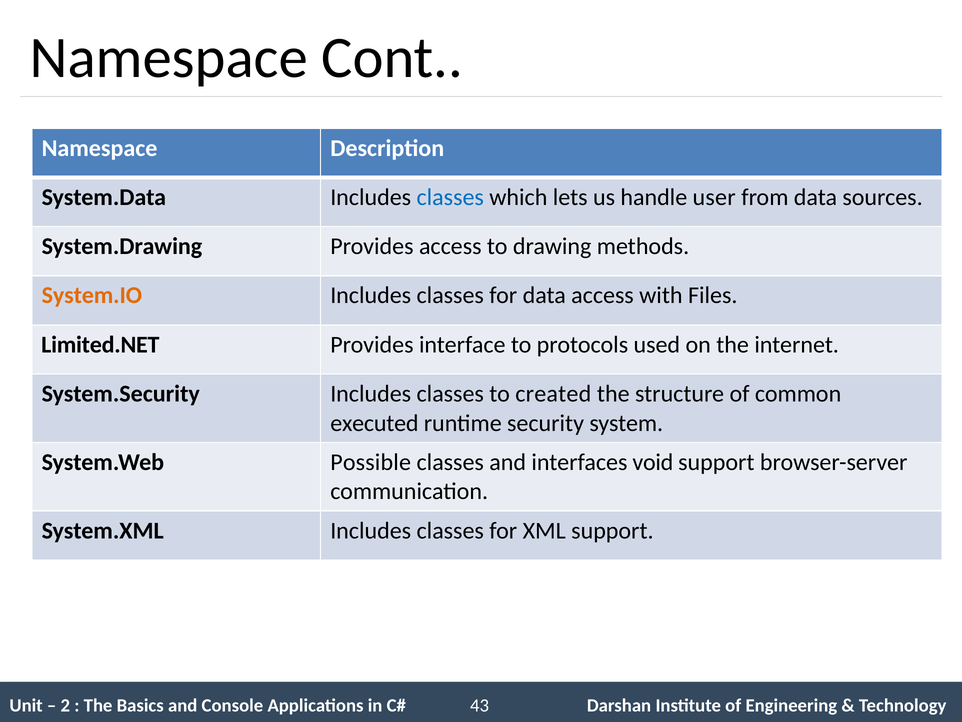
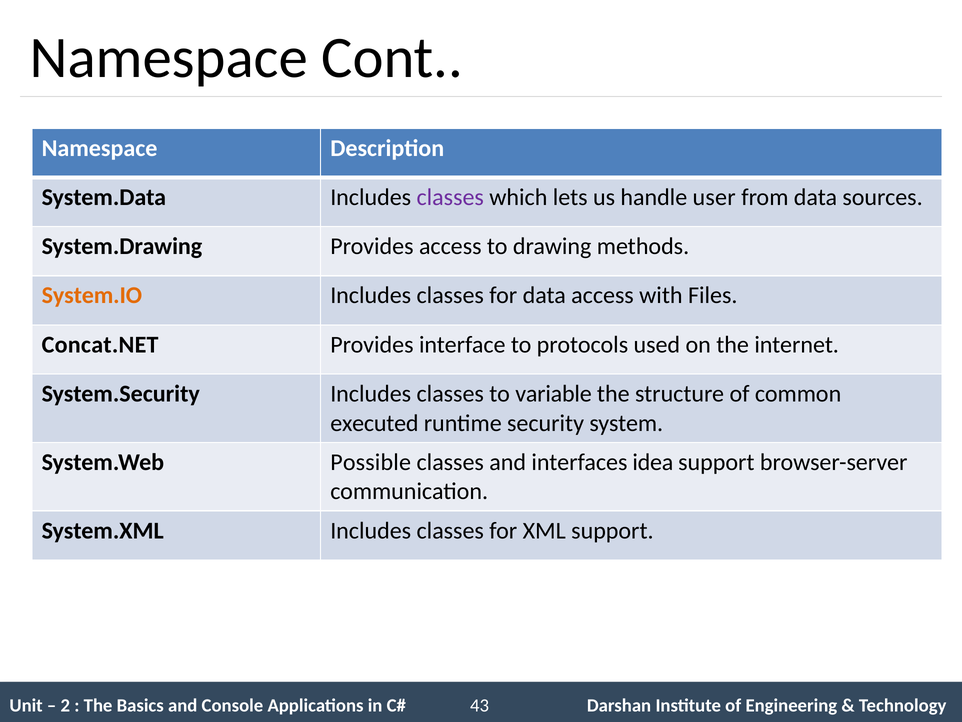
classes colour: blue -> purple (450, 197)
Limited.NET: Limited.NET -> Concat.NET (100, 344)
created: created -> variable (553, 393)
void: void -> idea (653, 462)
